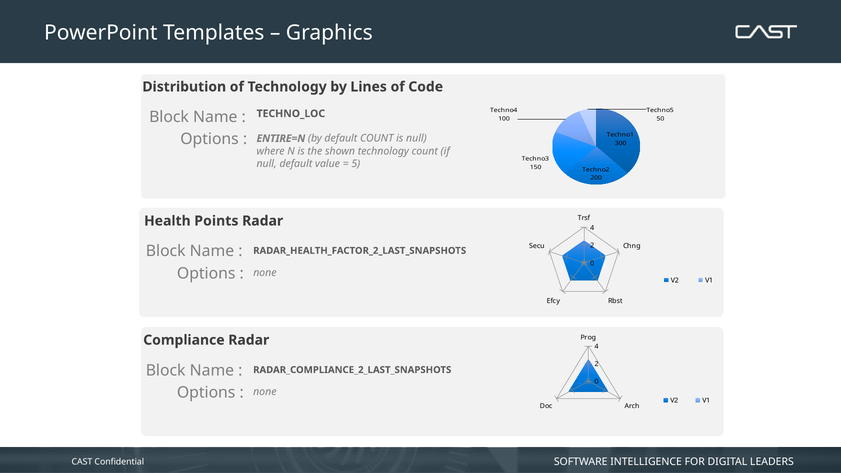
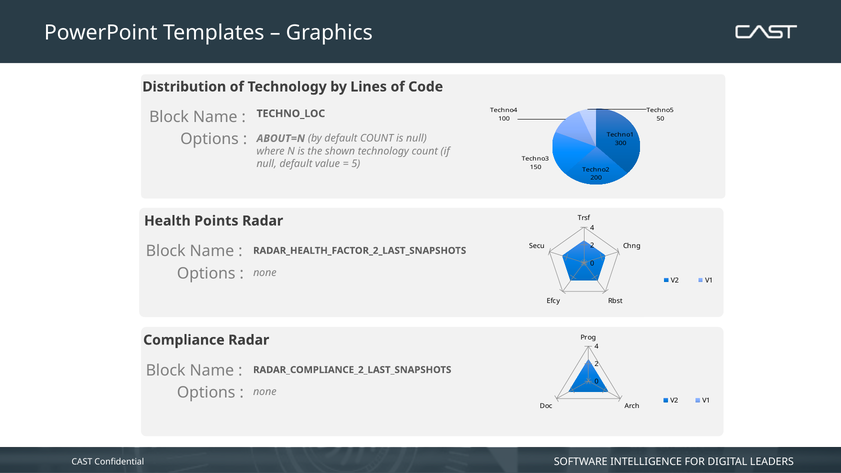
ENTIRE=N: ENTIRE=N -> ABOUT=N (281, 138)
